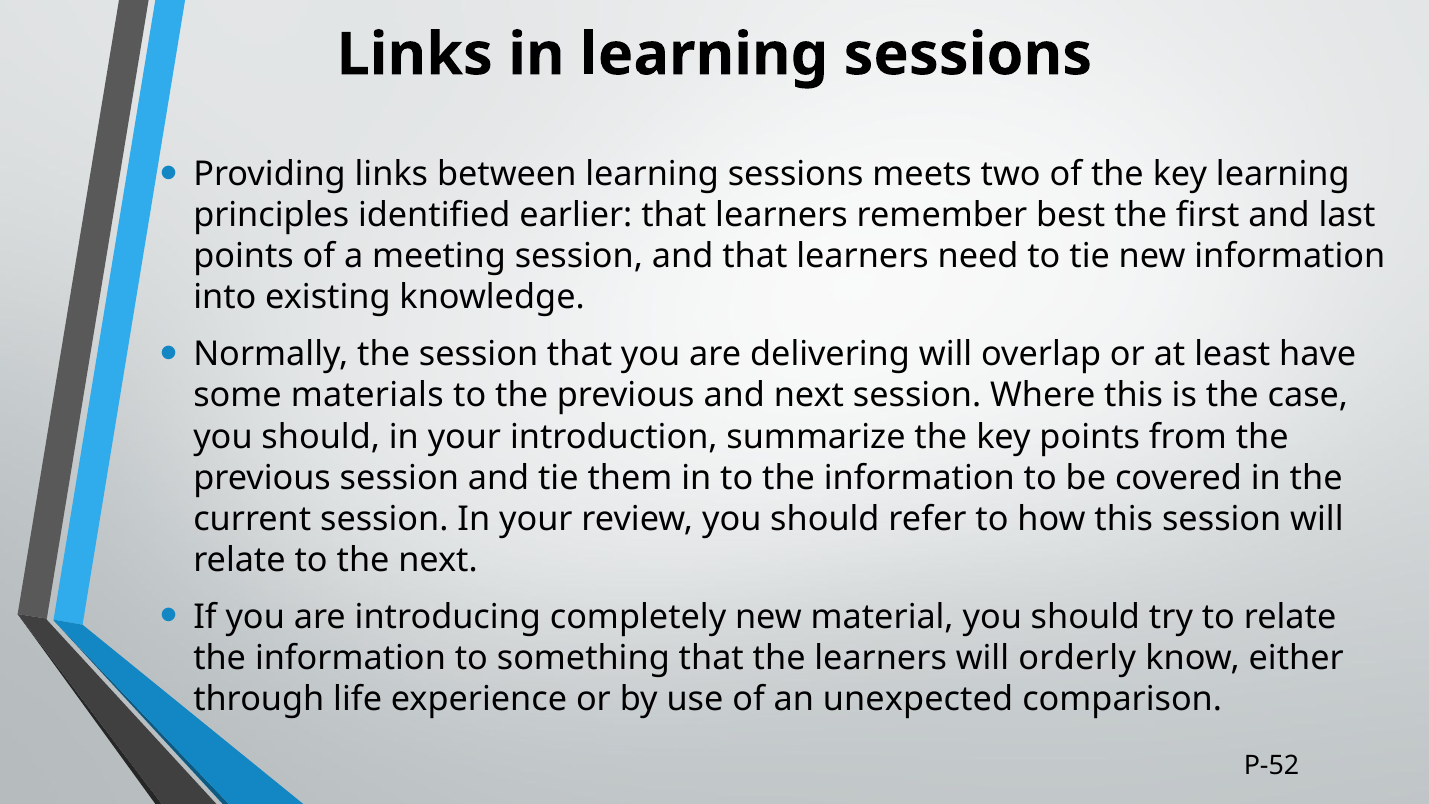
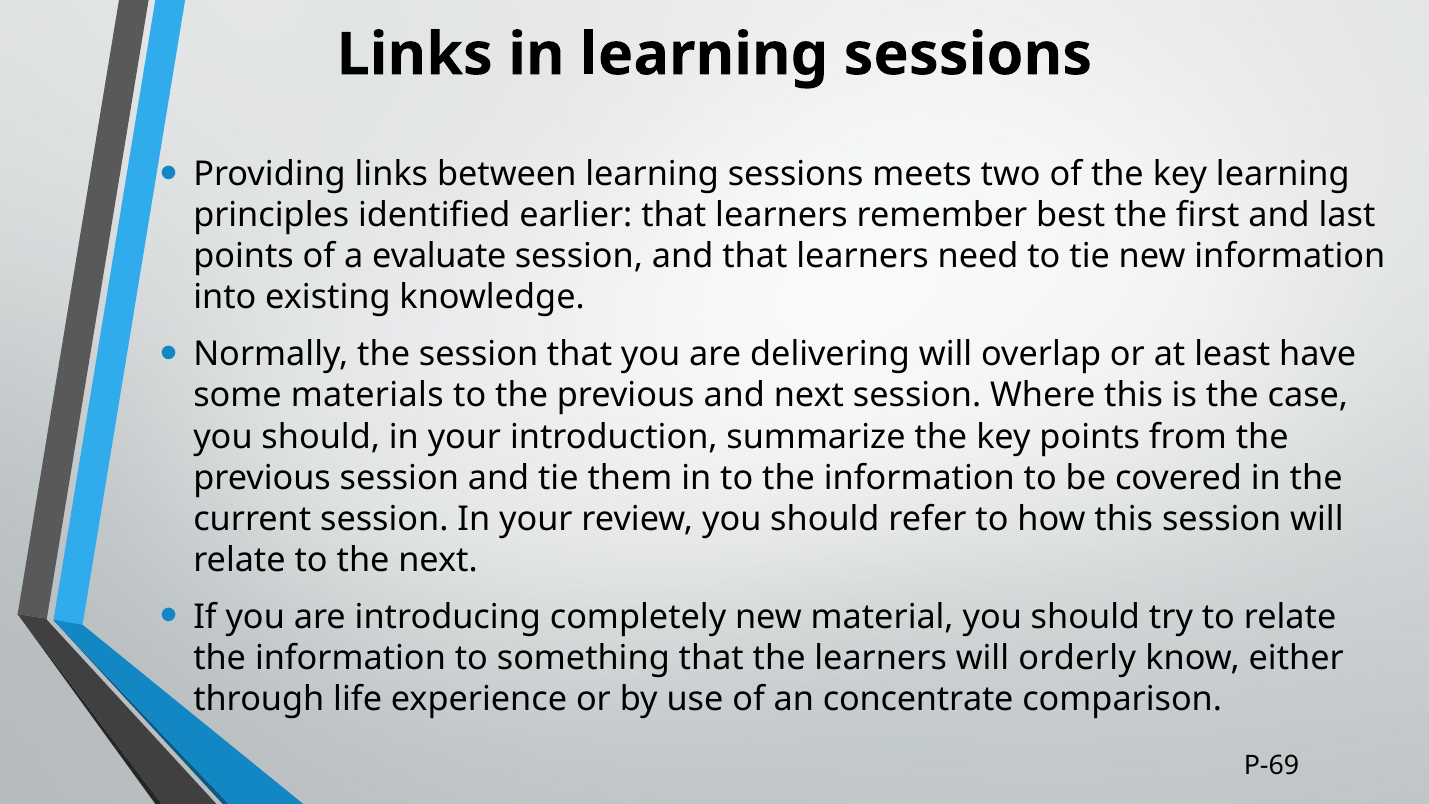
meeting: meeting -> evaluate (439, 256)
unexpected: unexpected -> concentrate (918, 699)
P-52: P-52 -> P-69 (1271, 766)
